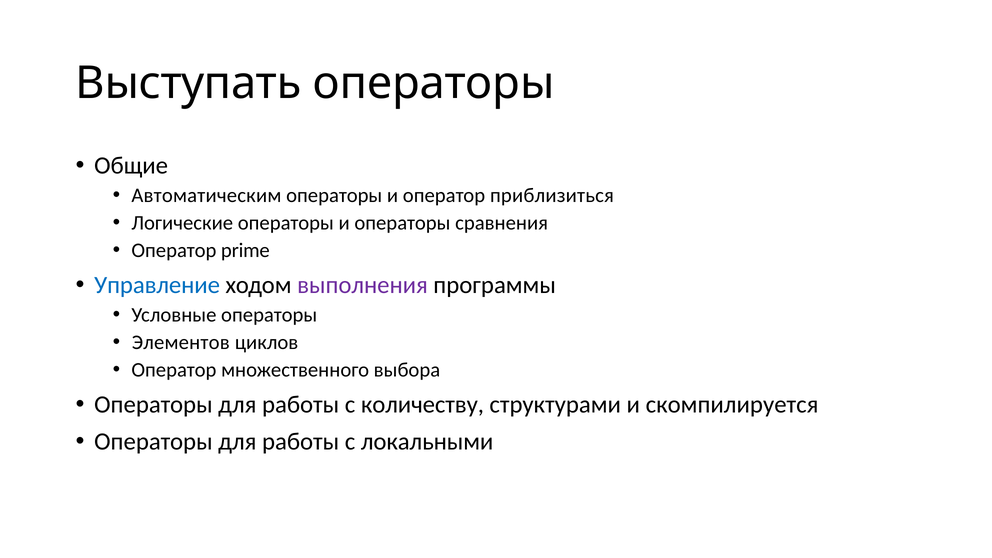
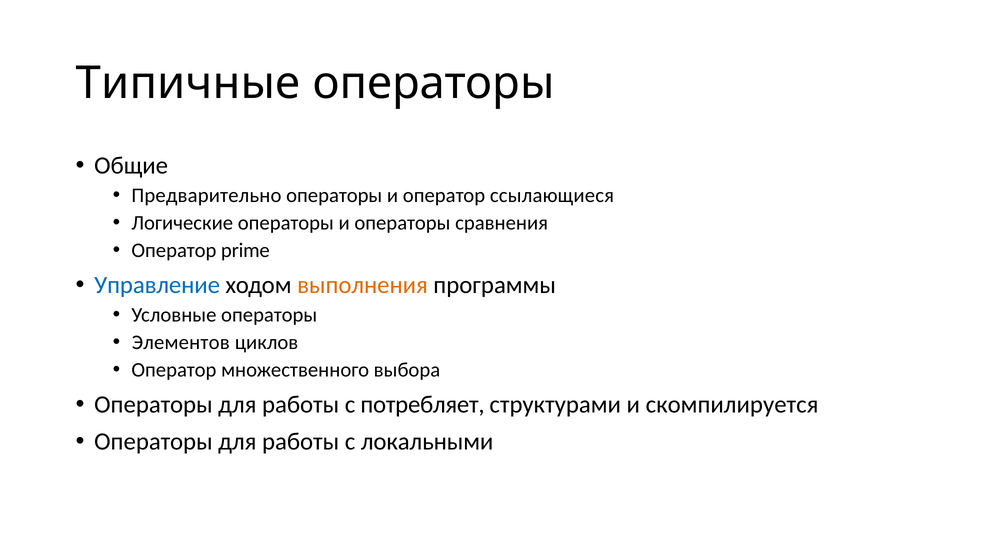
Выступать: Выступать -> Типичные (188, 83)
Автоматическим: Автоматическим -> Предварительно (206, 195)
приблизиться: приблизиться -> ссылающиеся (552, 195)
выполнения colour: purple -> orange (363, 285)
количеству: количеству -> потребляет (422, 405)
